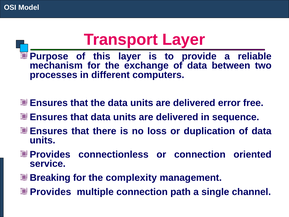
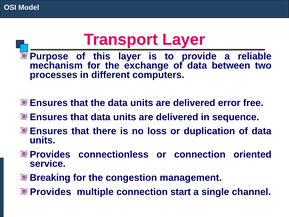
complexity: complexity -> congestion (131, 178)
path: path -> start (181, 192)
